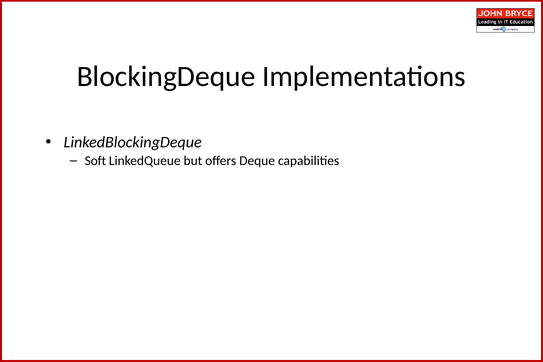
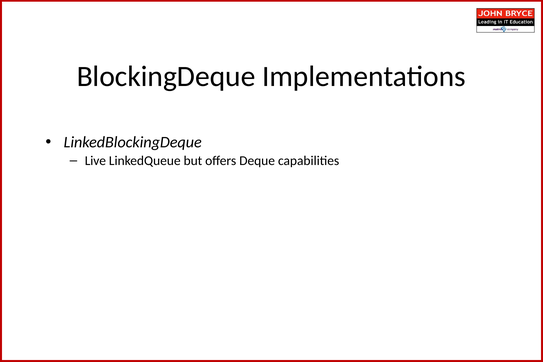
Soft: Soft -> Live (95, 161)
